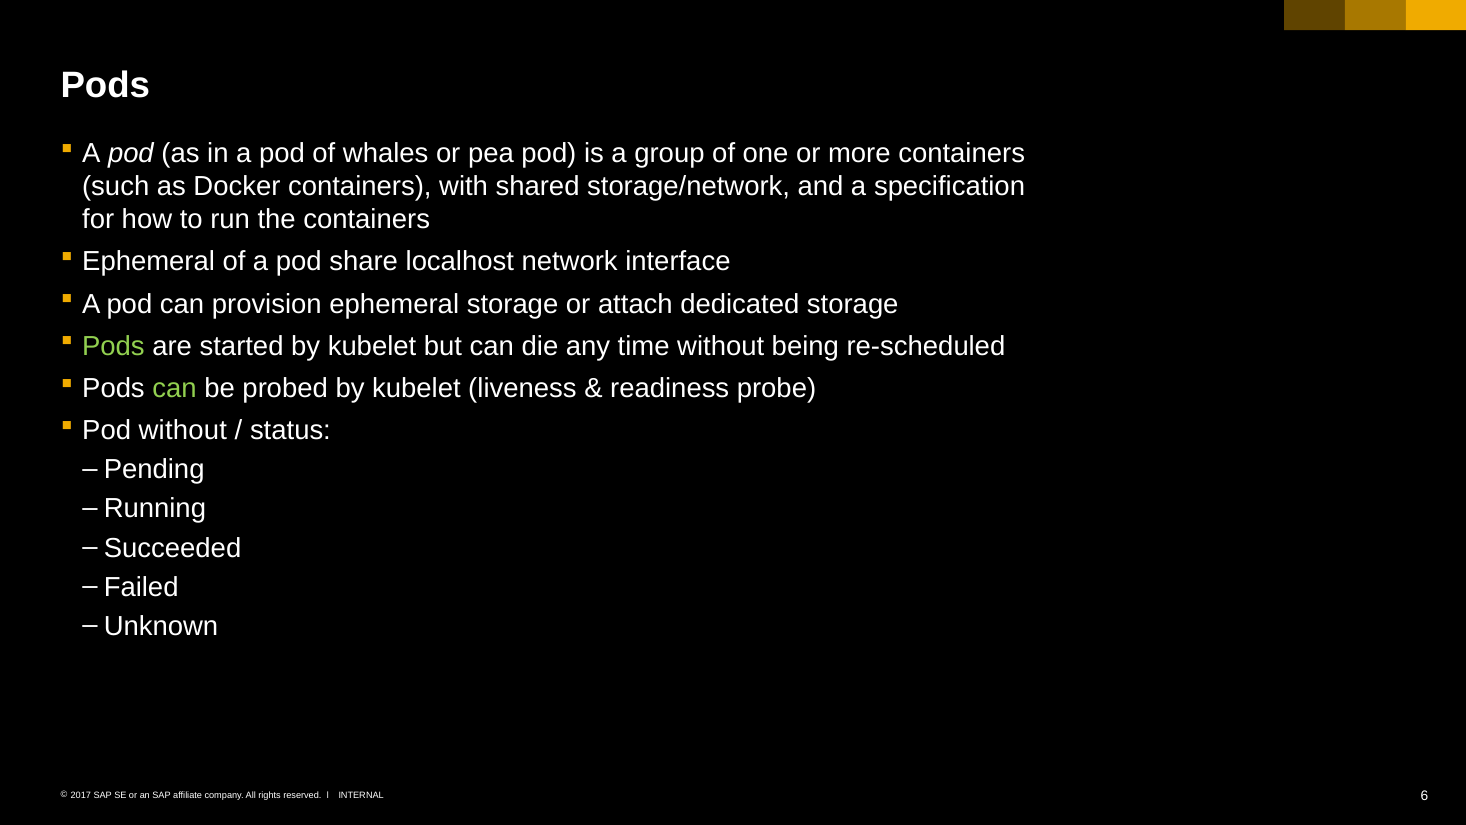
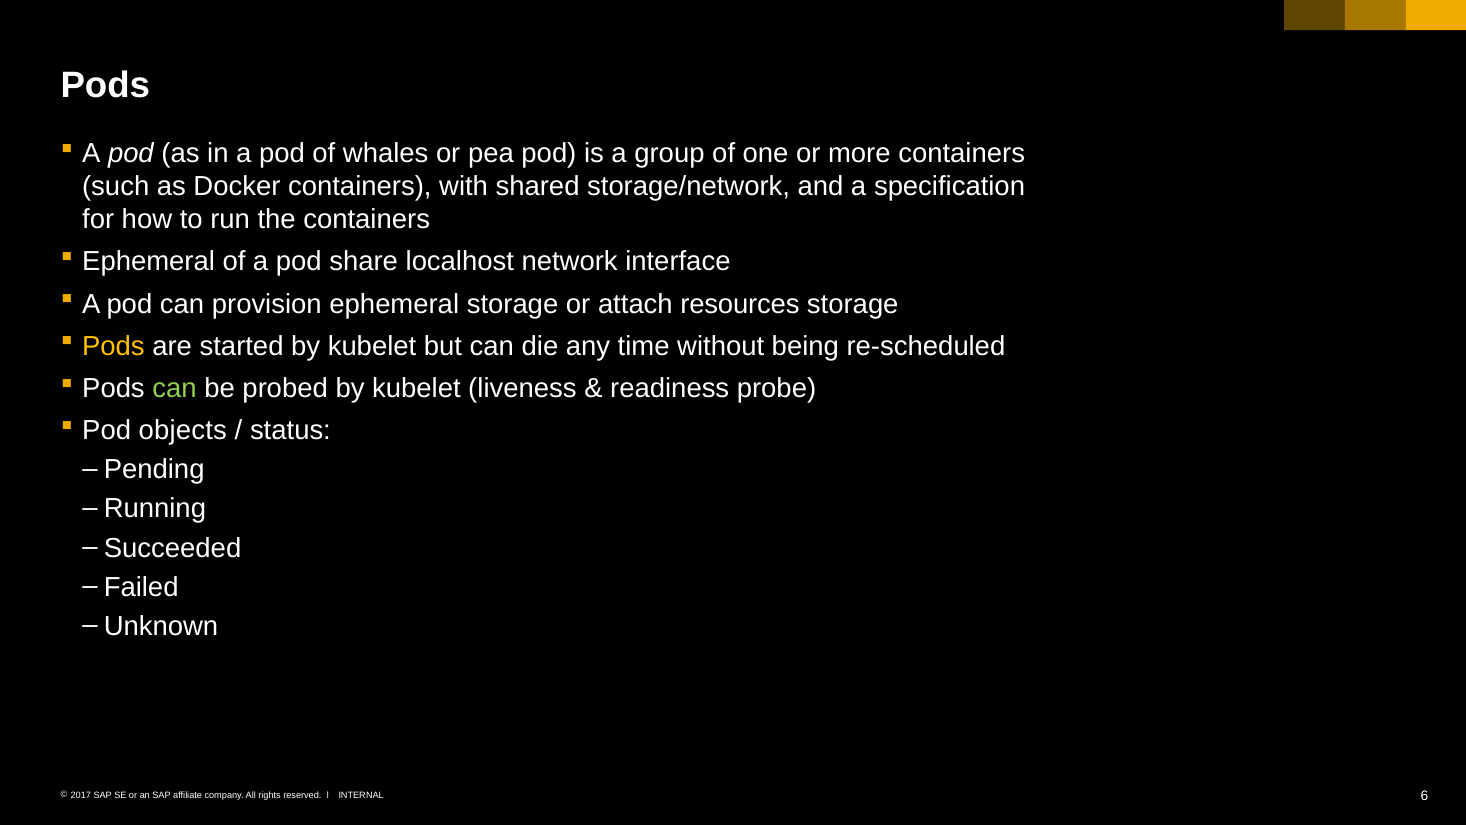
dedicated: dedicated -> resources (740, 304)
Pods colour: light green -> yellow (113, 346)
Pod without: without -> objects (183, 430)
